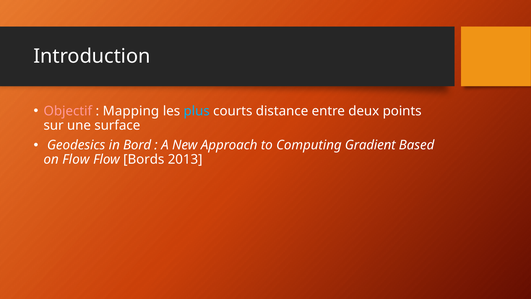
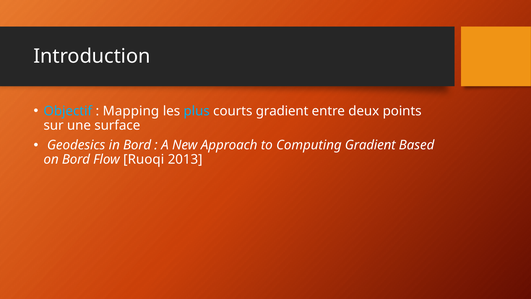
Objectif colour: pink -> light blue (68, 111)
courts distance: distance -> gradient (282, 111)
on Flow: Flow -> Bord (76, 159)
Bords: Bords -> Ruoqi (144, 159)
